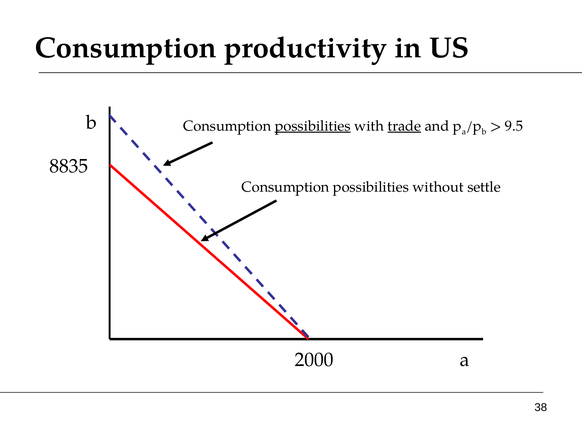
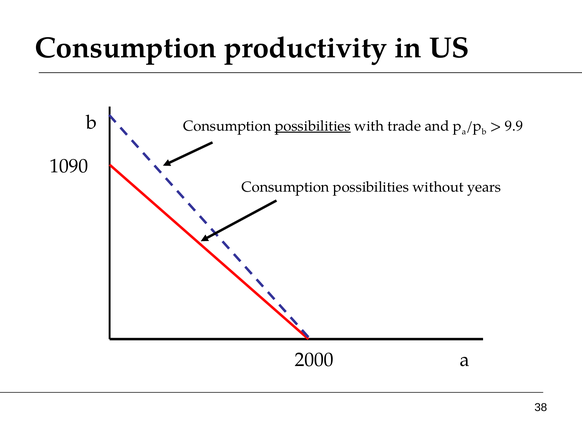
trade underline: present -> none (404, 126)
9.5: 9.5 -> 9.9 (514, 126)
8835: 8835 -> 1090 (69, 166)
settle: settle -> years (484, 187)
